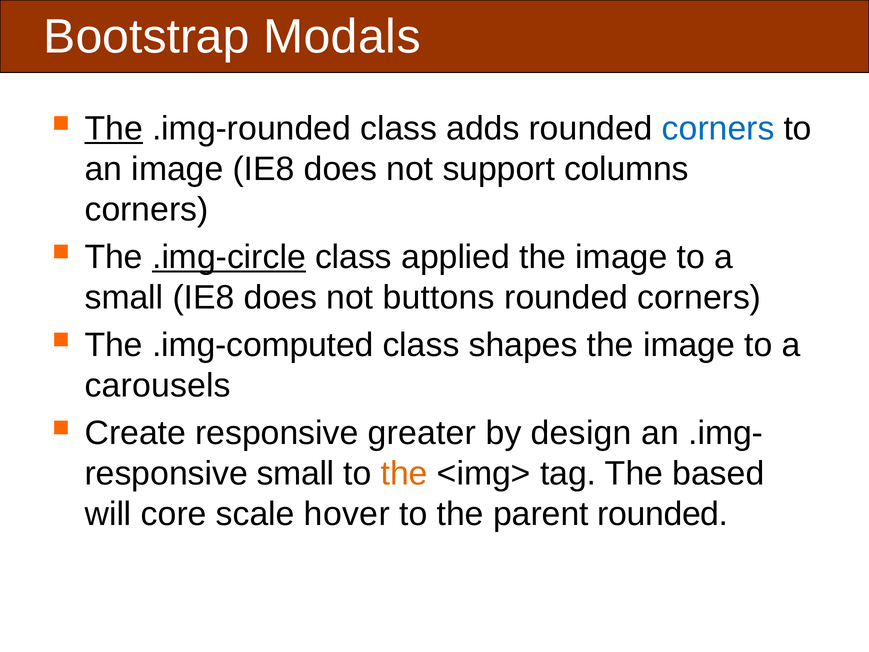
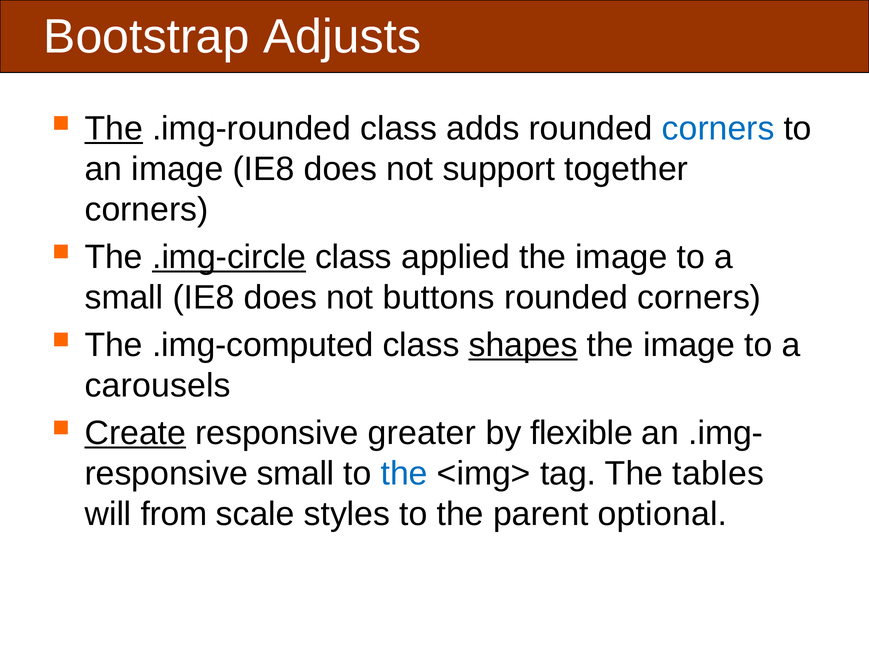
Modals: Modals -> Adjusts (342, 37)
columns: columns -> together (626, 169)
shapes underline: none -> present (523, 345)
Create underline: none -> present (135, 433)
design: design -> flexible (582, 433)
the colour: orange -> blue (404, 473)
based: based -> tables (718, 473)
core: core -> from (174, 514)
hover: hover -> styles (347, 514)
parent rounded: rounded -> optional (663, 514)
